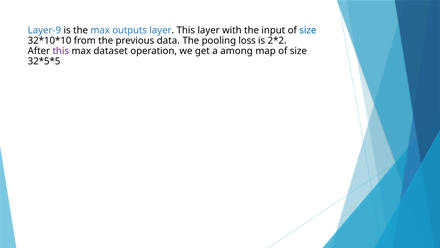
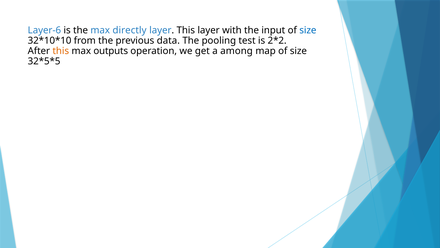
Layer-9: Layer-9 -> Layer-6 (44, 30)
outputs: outputs -> directly (130, 30)
loss: loss -> test (247, 40)
this colour: purple -> orange (61, 51)
dataset: dataset -> outputs (111, 51)
